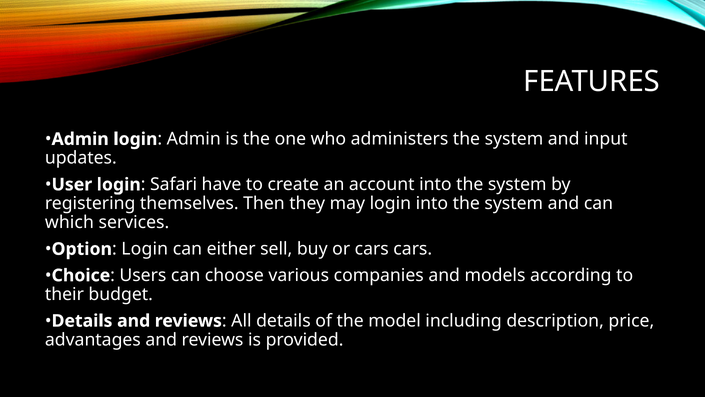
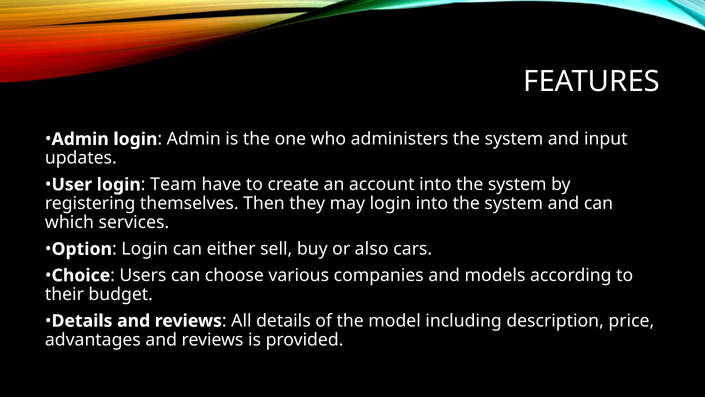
Safari: Safari -> Team (174, 184)
or cars: cars -> also (372, 249)
